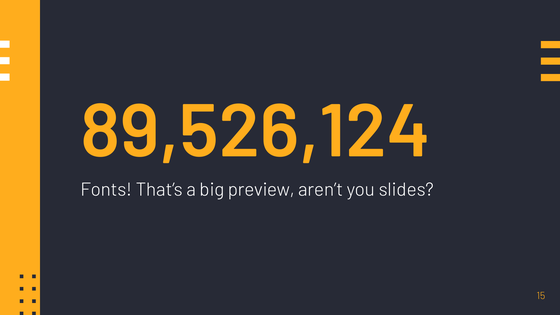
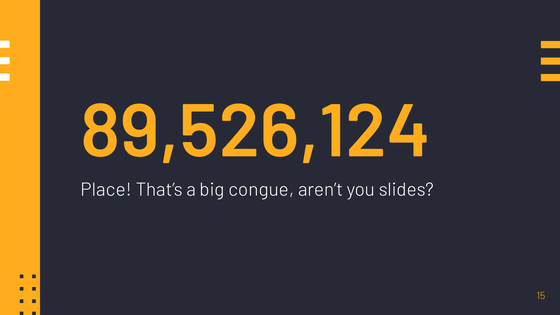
Fonts: Fonts -> Place (106, 190)
preview: preview -> congue (261, 190)
